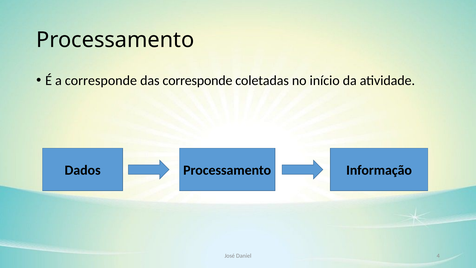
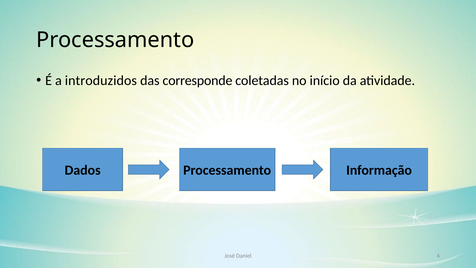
a corresponde: corresponde -> introduzidos (101, 80)
